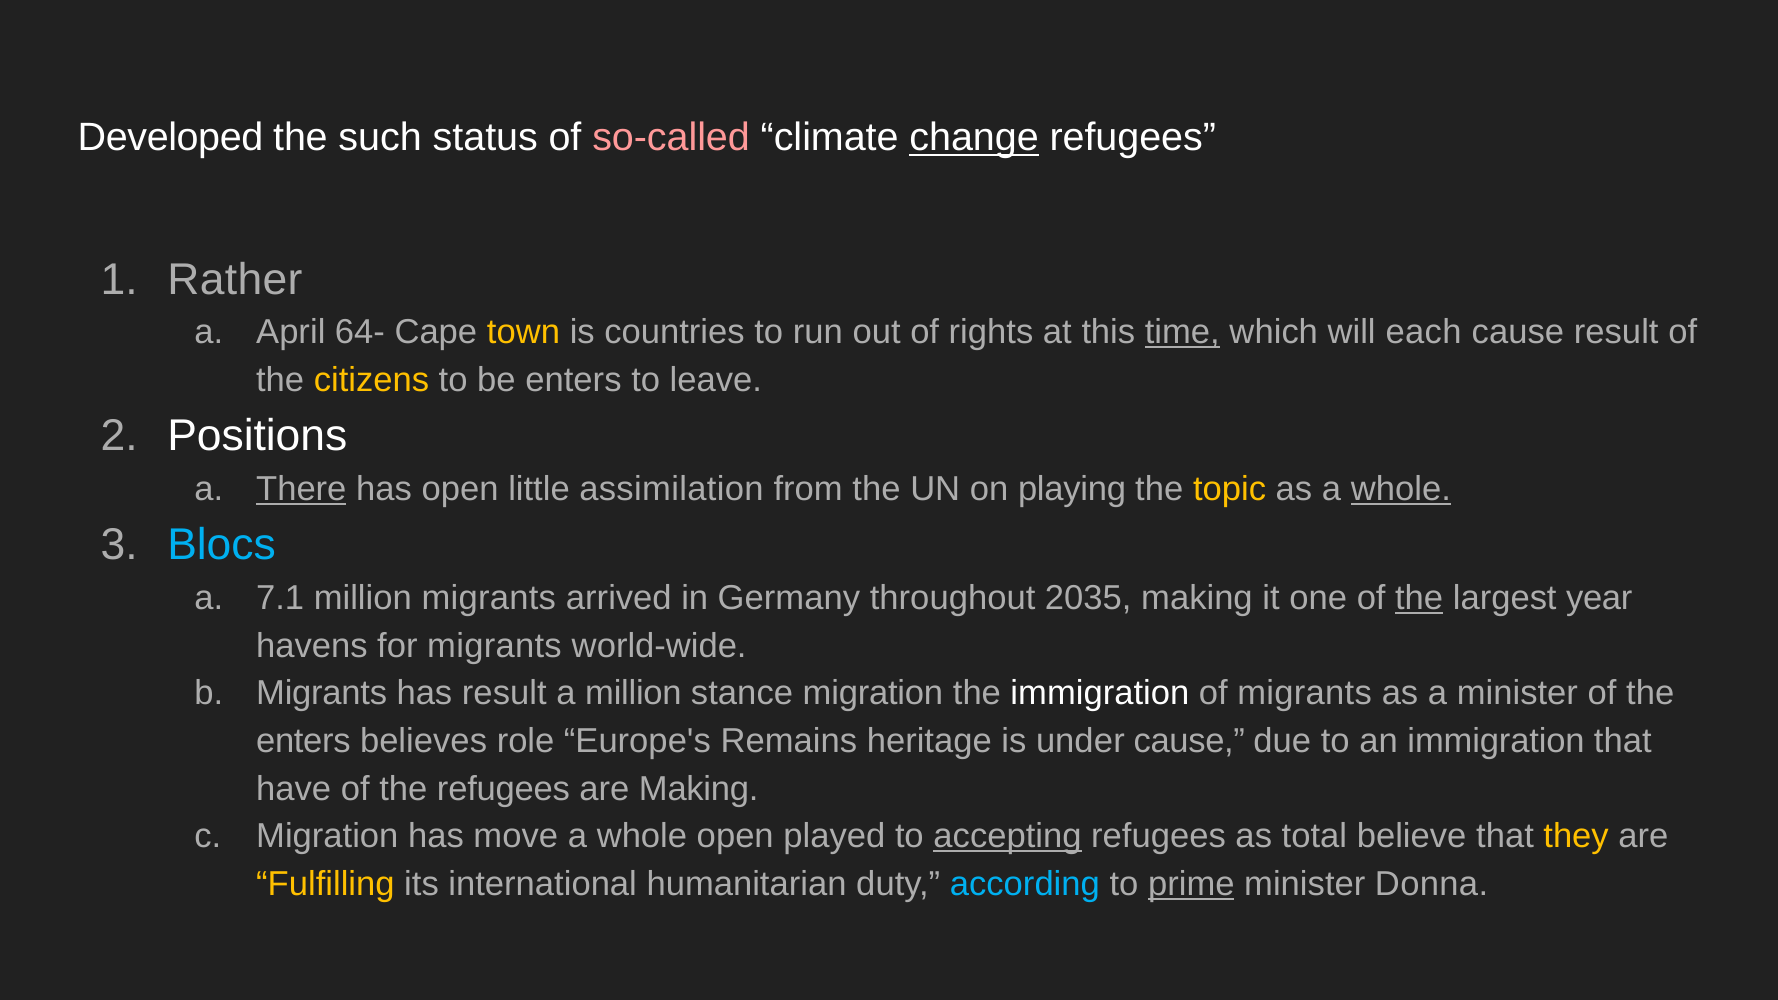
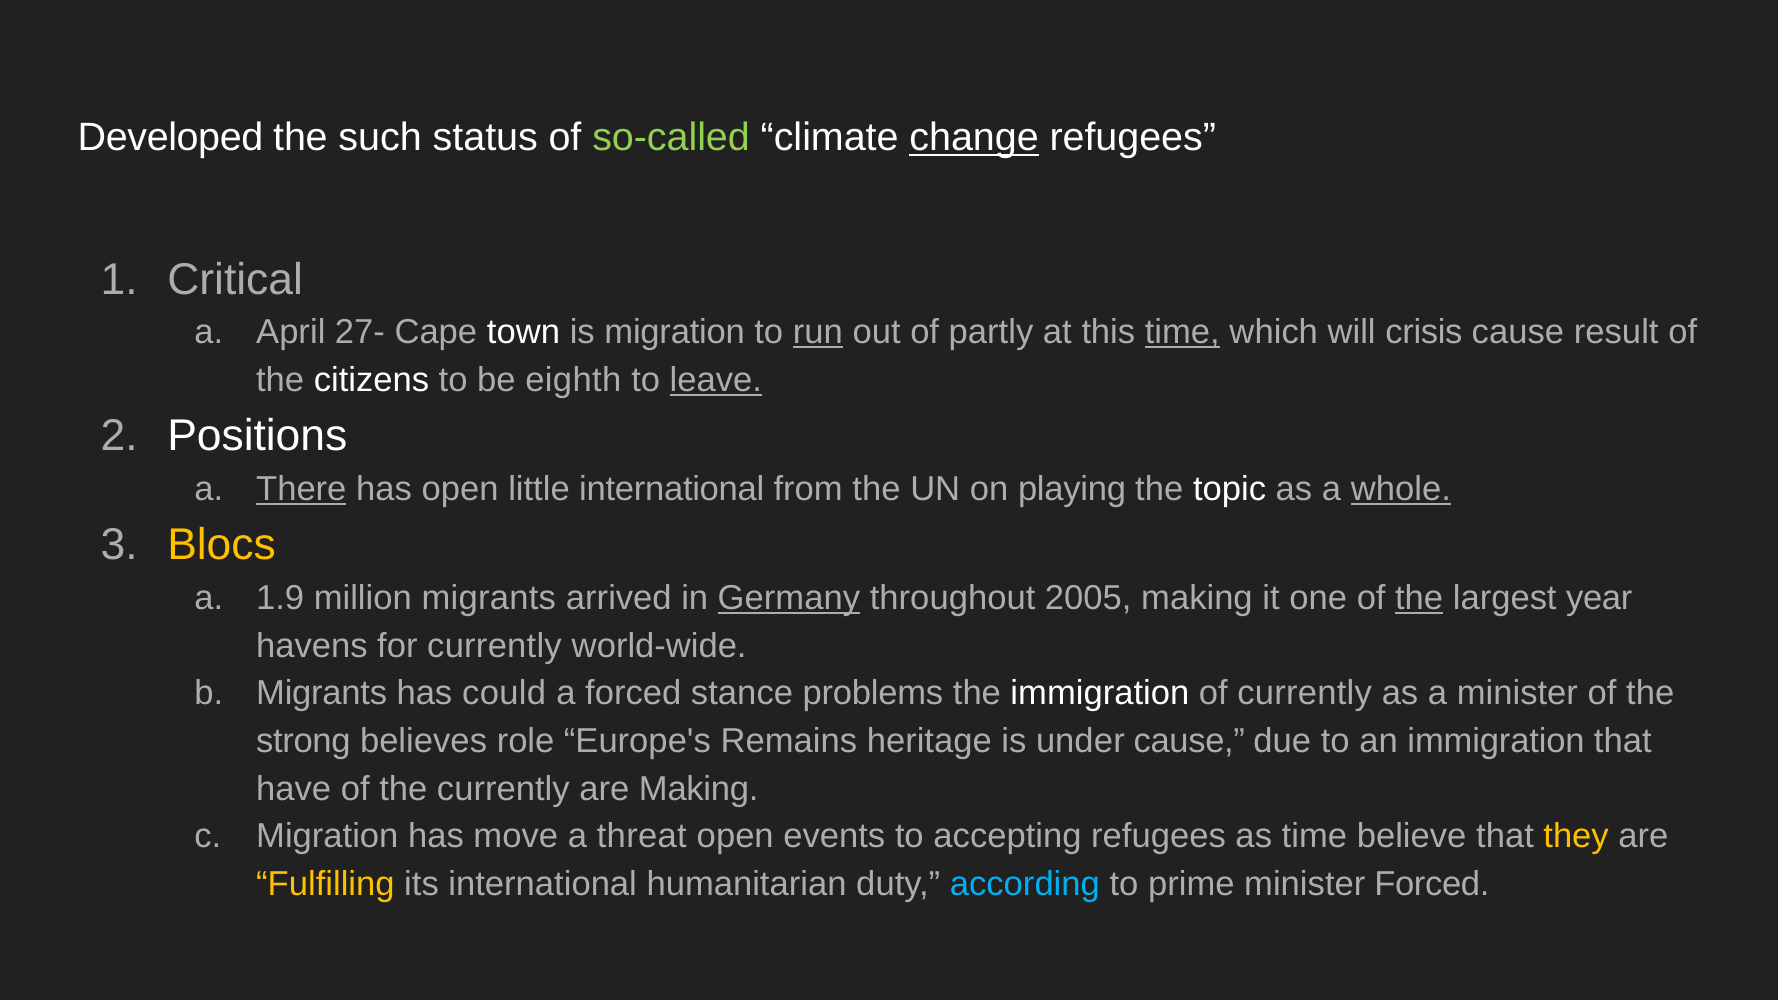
so-called colour: pink -> light green (671, 138)
Rather: Rather -> Critical (235, 280)
64-: 64- -> 27- (360, 332)
town colour: yellow -> white (523, 332)
is countries: countries -> migration (675, 332)
run underline: none -> present (818, 332)
rights: rights -> partly (991, 332)
each: each -> crisis (1424, 332)
citizens colour: yellow -> white (372, 380)
be enters: enters -> eighth (573, 380)
leave underline: none -> present (716, 380)
little assimilation: assimilation -> international (672, 489)
topic colour: yellow -> white (1230, 489)
Blocs colour: light blue -> yellow (222, 545)
7.1: 7.1 -> 1.9 (280, 598)
Germany underline: none -> present (789, 598)
2035: 2035 -> 2005 (1088, 598)
for migrants: migrants -> currently (494, 646)
has result: result -> could (504, 693)
a million: million -> forced (633, 693)
stance migration: migration -> problems (873, 693)
of migrants: migrants -> currently (1305, 693)
enters: enters -> strong (303, 741)
the refugees: refugees -> currently (503, 789)
whole: whole -> threat (642, 837)
played: played -> events (834, 837)
accepting underline: present -> none (1008, 837)
as total: total -> time (1314, 837)
prime underline: present -> none (1191, 884)
minister Donna: Donna -> Forced (1432, 884)
